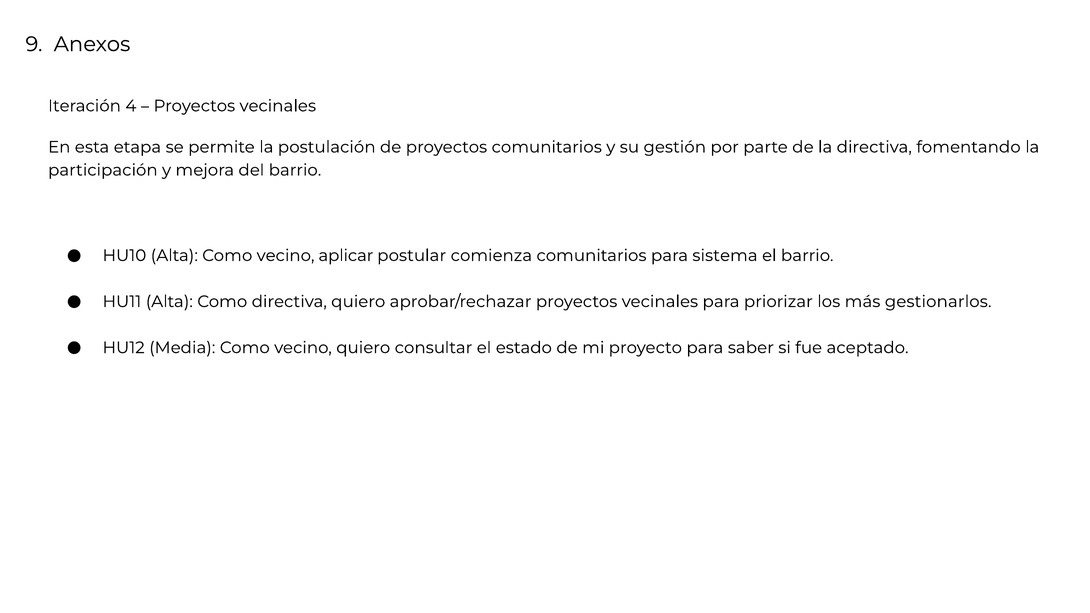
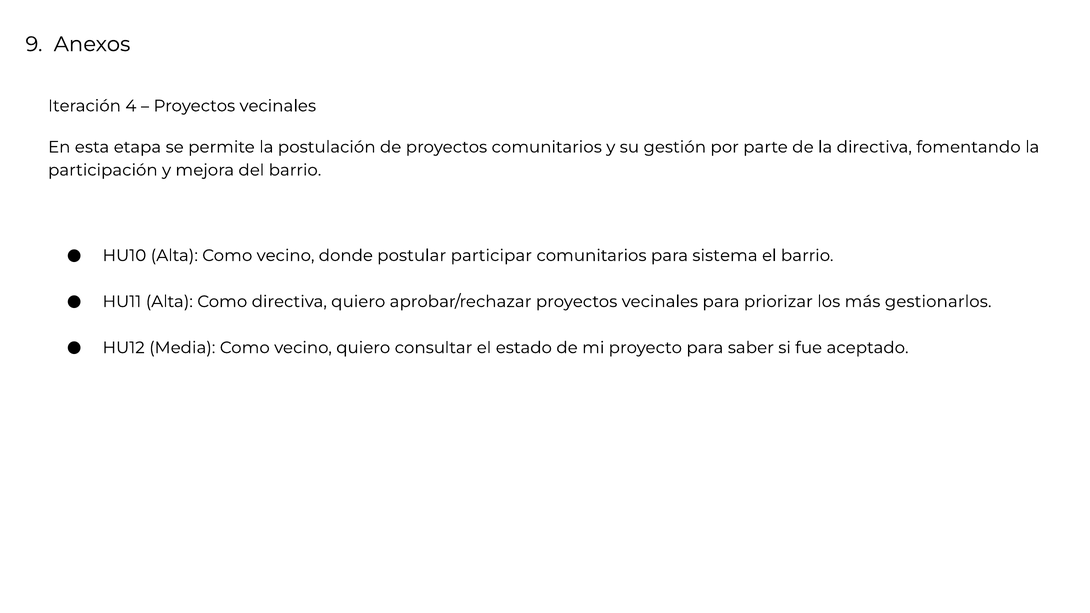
aplicar: aplicar -> donde (346, 256)
comienza: comienza -> participar (491, 256)
